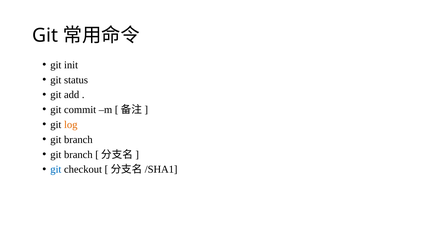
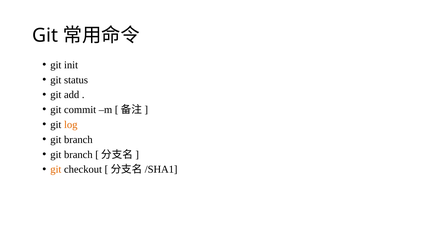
git colour: blue -> orange (56, 169)
